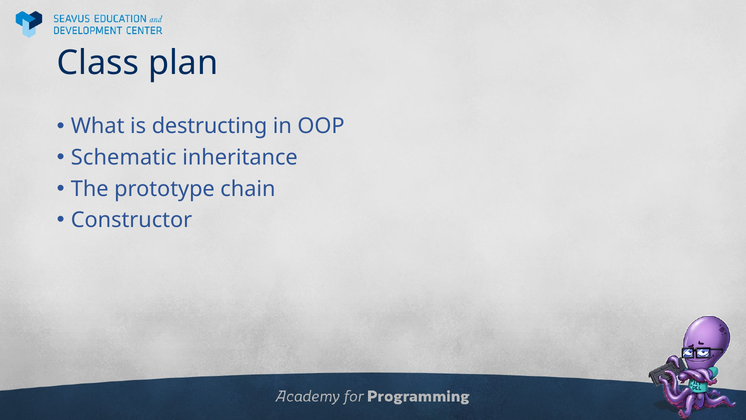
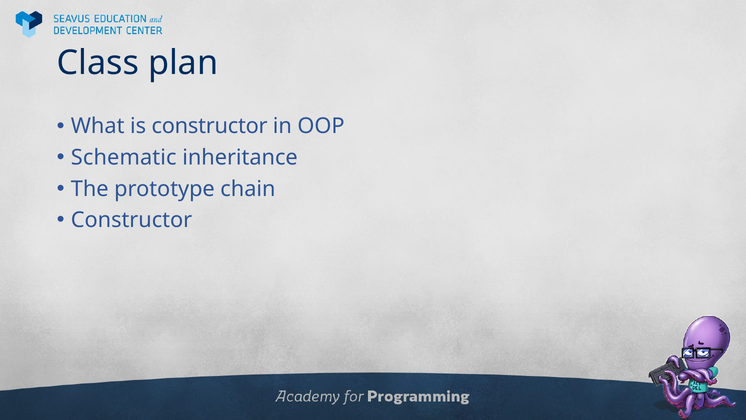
is destructing: destructing -> constructor (210, 126)
